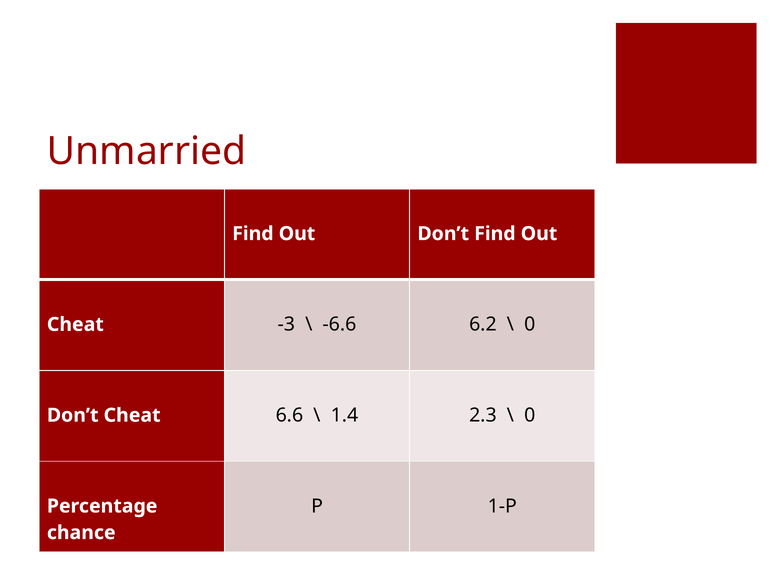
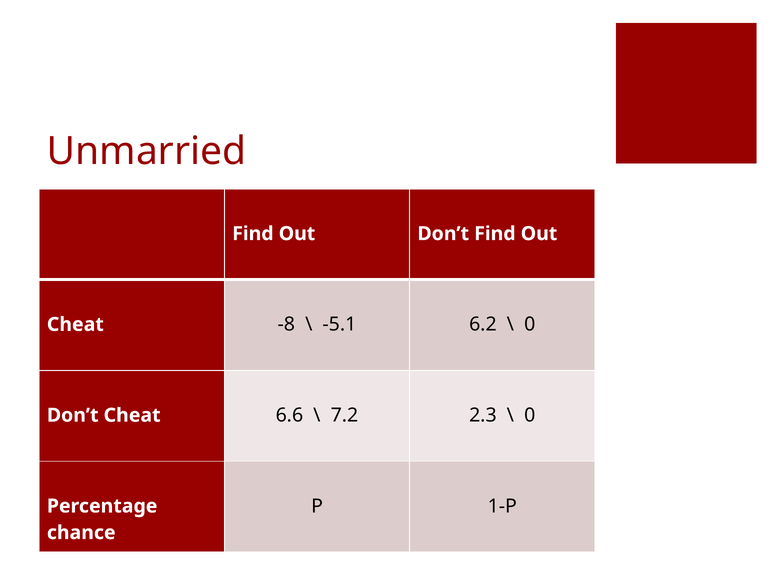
-3: -3 -> -8 (286, 324)
-6.6: -6.6 -> -5.1 (339, 324)
1.4: 1.4 -> 7.2 (344, 415)
